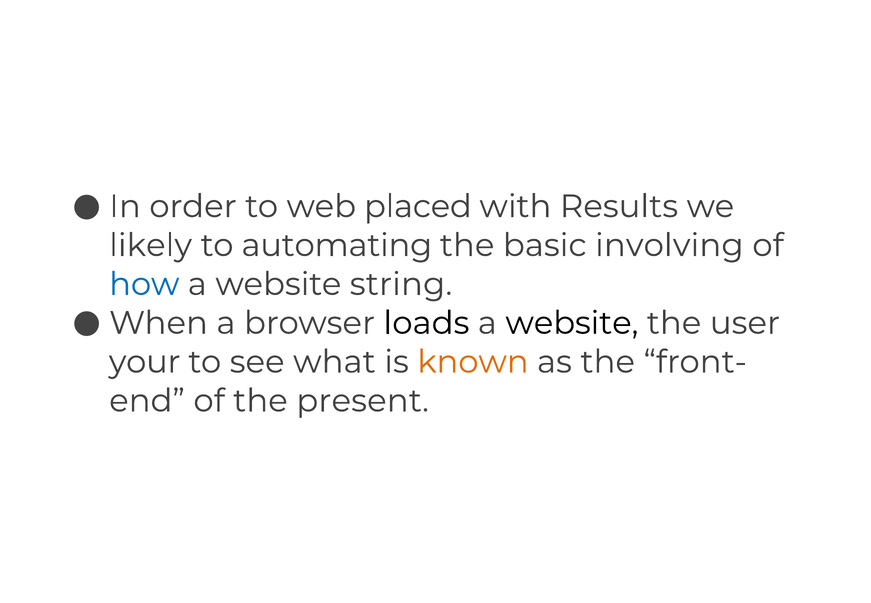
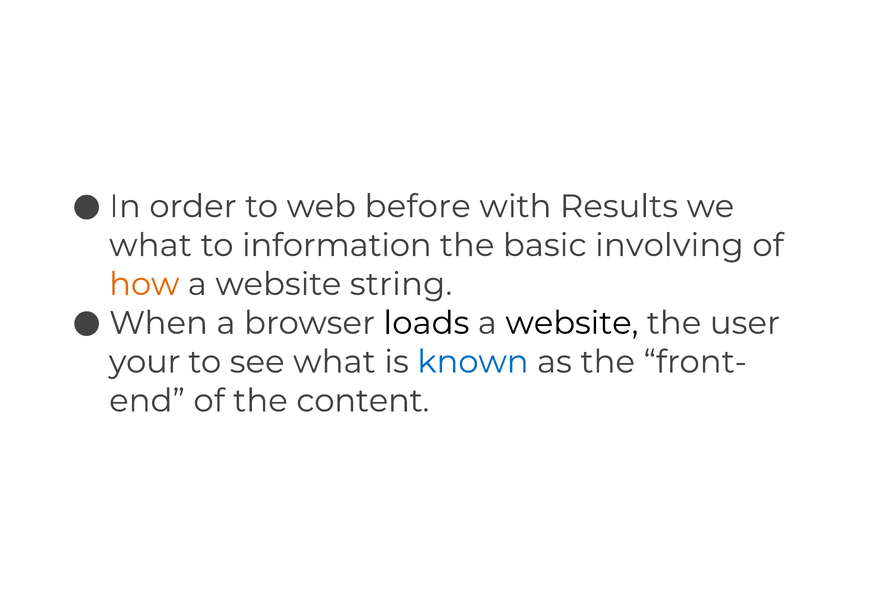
placed: placed -> before (418, 206)
likely: likely -> what (151, 245)
automating: automating -> information (337, 245)
how colour: blue -> orange (144, 284)
known colour: orange -> blue (473, 362)
present: present -> content (363, 401)
